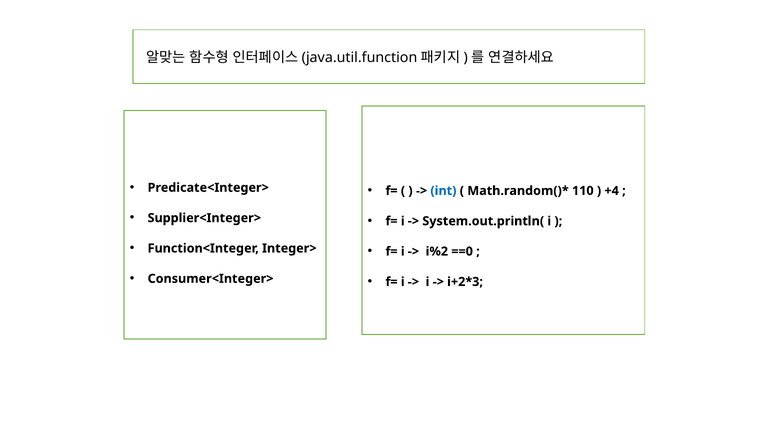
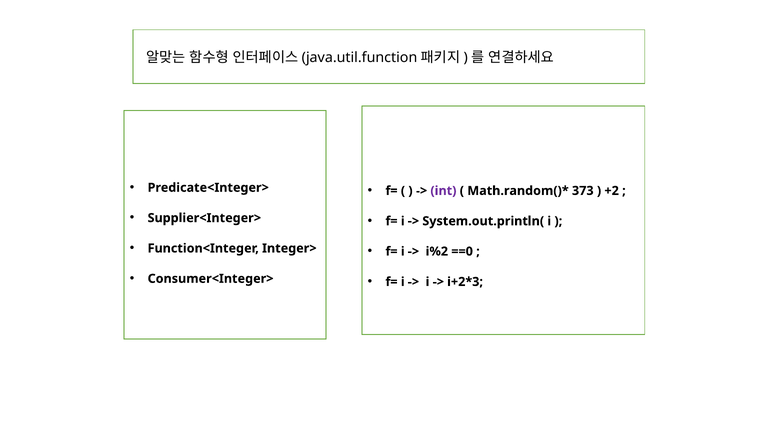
int colour: blue -> purple (443, 191)
110: 110 -> 373 (583, 191)
+4: +4 -> +2 (612, 191)
